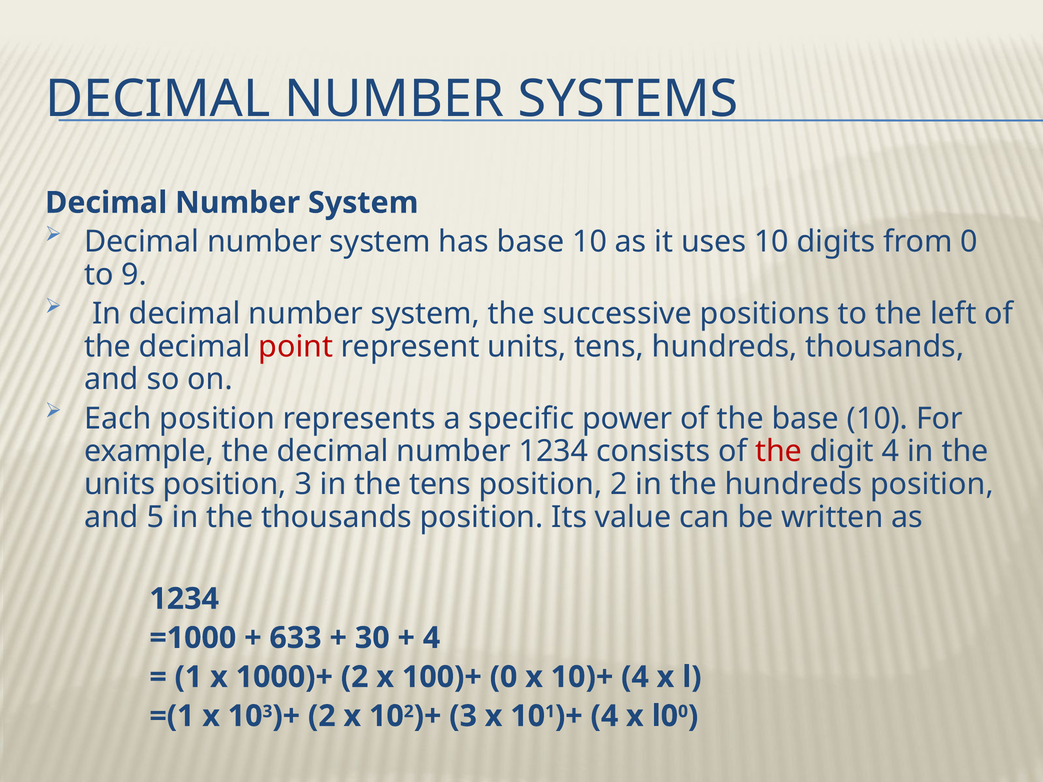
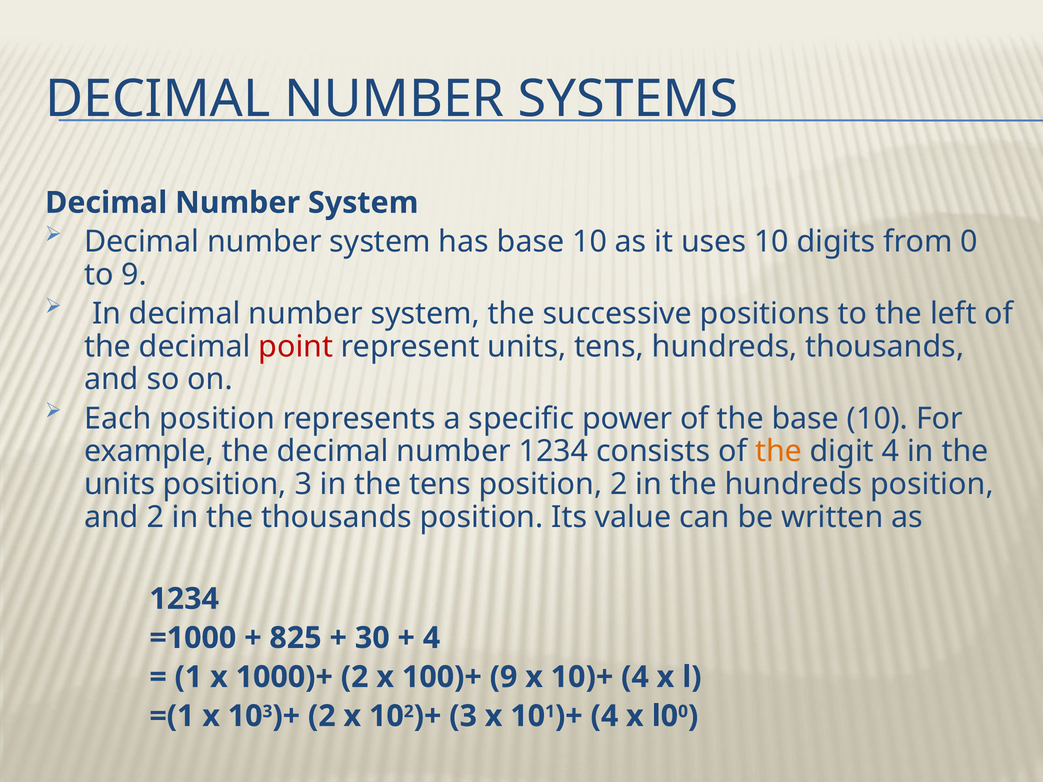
the colour: red -> orange (779, 451)
and 5: 5 -> 2 (155, 517)
633: 633 -> 825 (296, 638)
100)+ 0: 0 -> 9 (504, 677)
